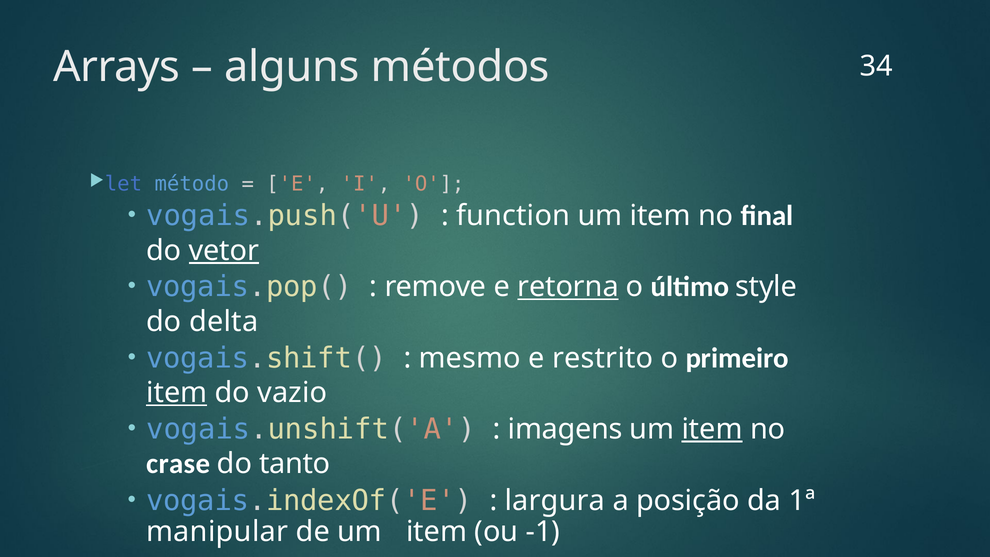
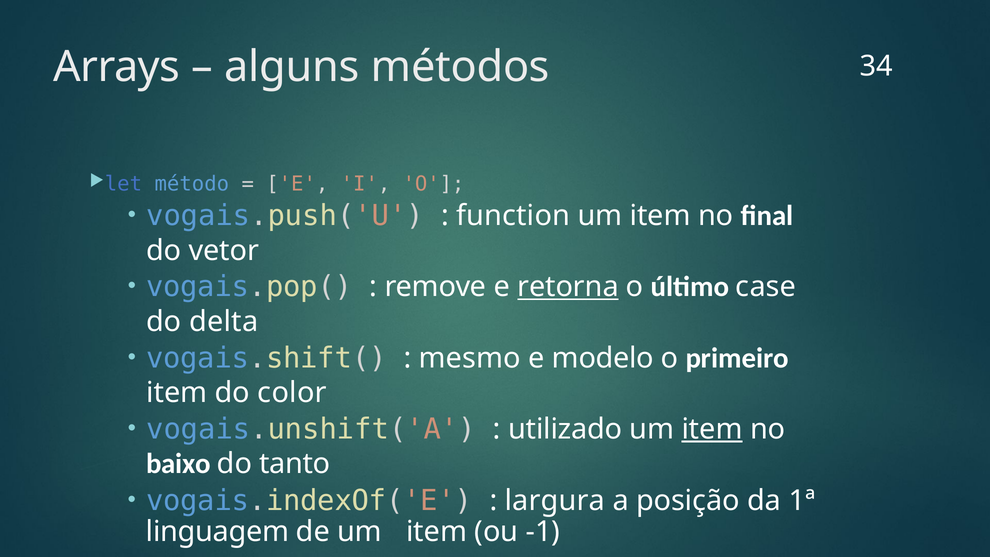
vetor underline: present -> none (224, 250)
style: style -> case (766, 287)
restrito: restrito -> modelo (603, 358)
item underline: present -> none (177, 393)
vazio: vazio -> color (292, 393)
imagens: imagens -> utilizado (565, 429)
crase: crase -> baixo (178, 464)
manipular: manipular -> linguagem (217, 532)
